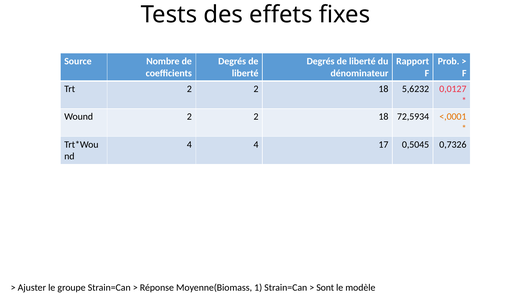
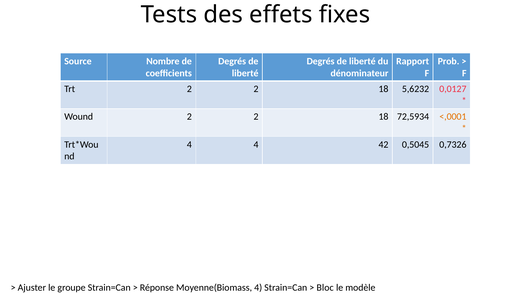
17: 17 -> 42 (383, 145)
Moyenne(Biomass 1: 1 -> 4 (258, 288)
Sont: Sont -> Bloc (325, 288)
